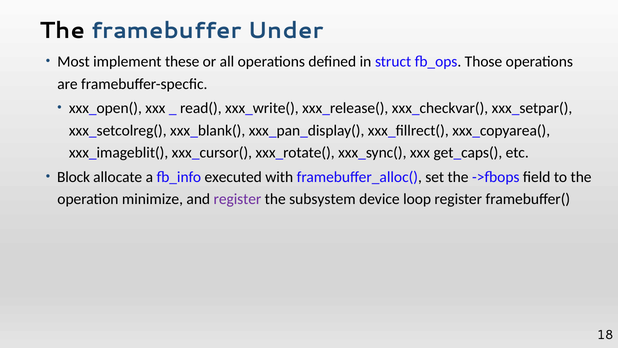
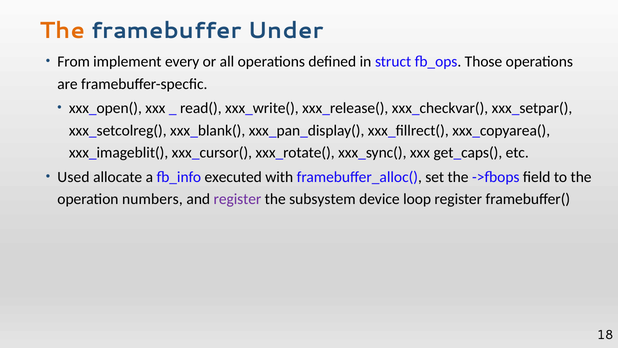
The colour: black -> orange (62, 30)
Most: Most -> From (74, 62)
these: these -> every (182, 62)
Block: Block -> Used (73, 177)
minimize: minimize -> numbers (152, 199)
